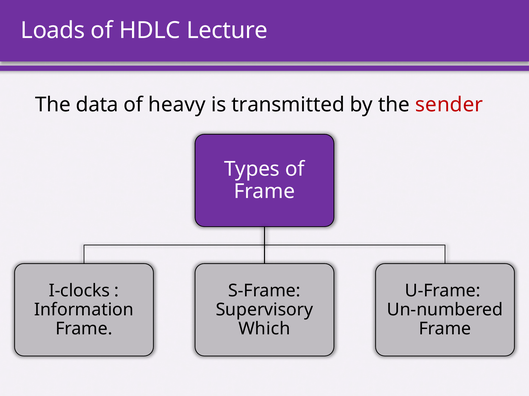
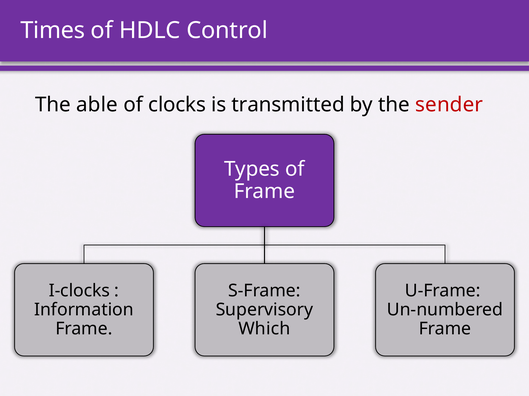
Loads: Loads -> Times (53, 31)
Lecture: Lecture -> Control (227, 31)
data: data -> able (97, 105)
heavy: heavy -> clocks (177, 105)
